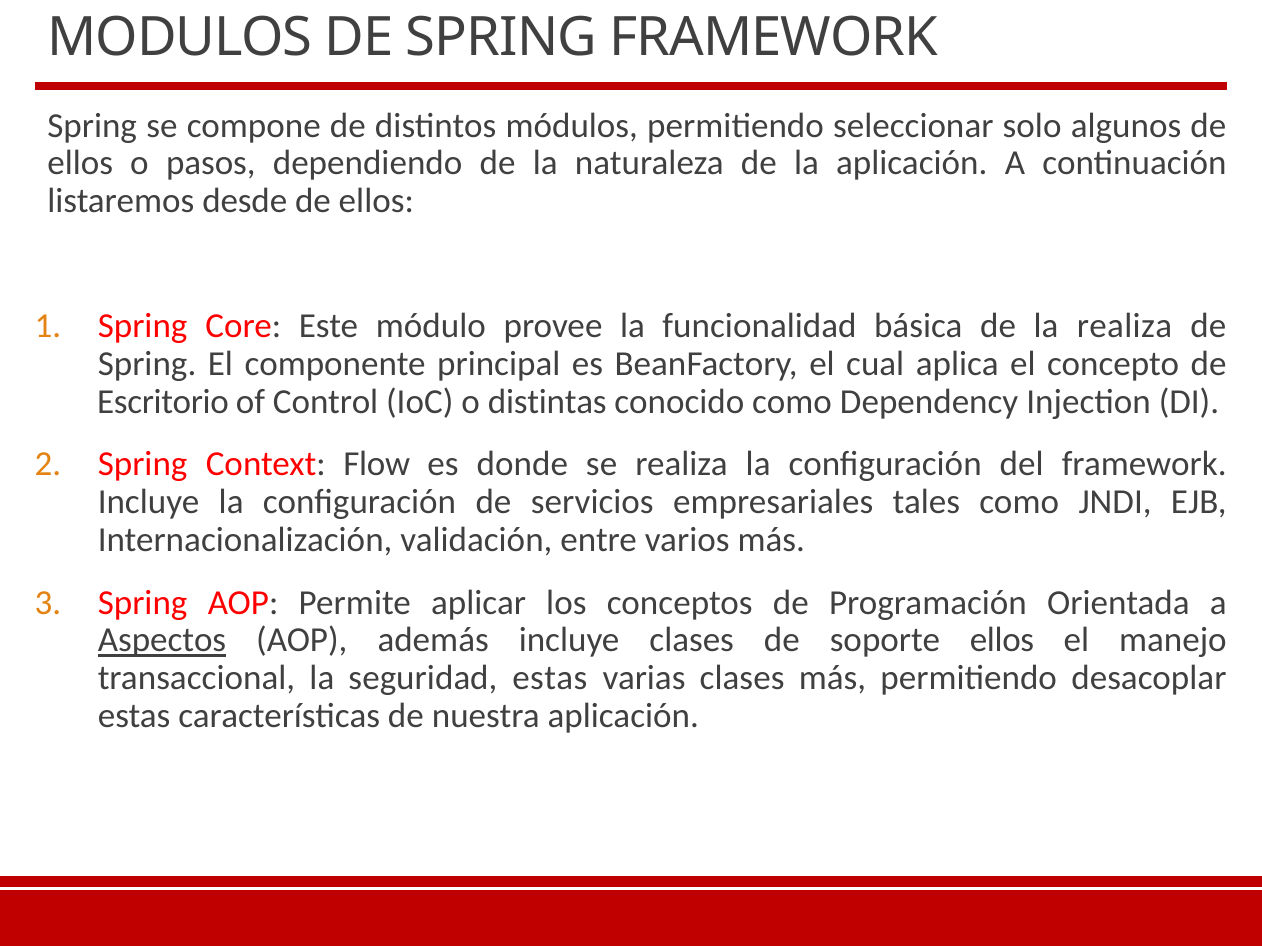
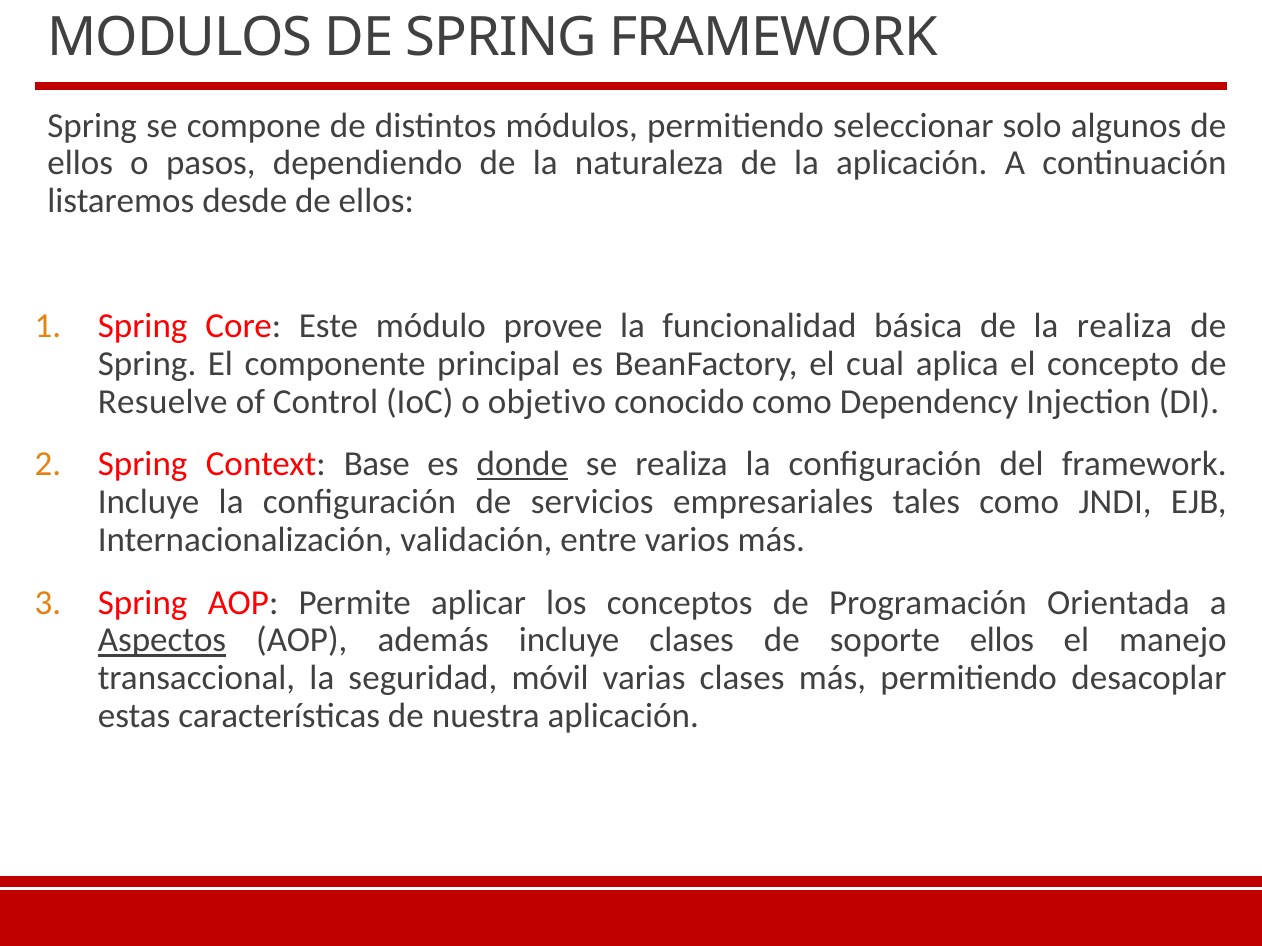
Escritorio: Escritorio -> Resuelve (163, 402)
distintas: distintas -> objetivo (547, 402)
Flow: Flow -> Base (377, 465)
donde underline: none -> present (522, 465)
seguridad estas: estas -> móvil (550, 679)
